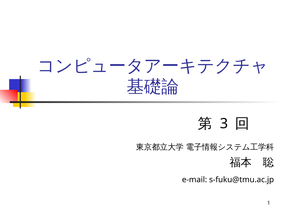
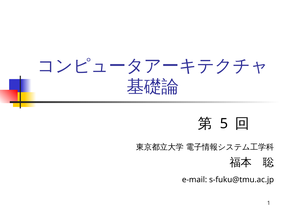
3: 3 -> 5 (224, 124)
